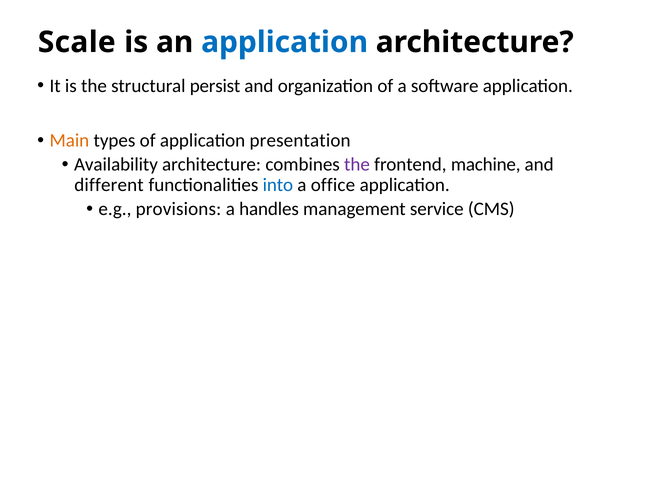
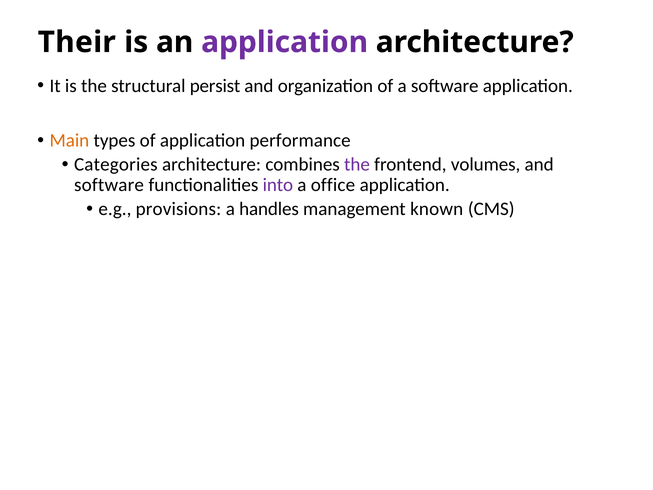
Scale: Scale -> Their (77, 42)
application colour: blue -> purple (285, 42)
presentation: presentation -> performance (300, 141)
Availability: Availability -> Categories (116, 165)
machine: machine -> volumes (486, 165)
different: different -> software (109, 185)
into colour: blue -> purple (278, 185)
service: service -> known (437, 209)
